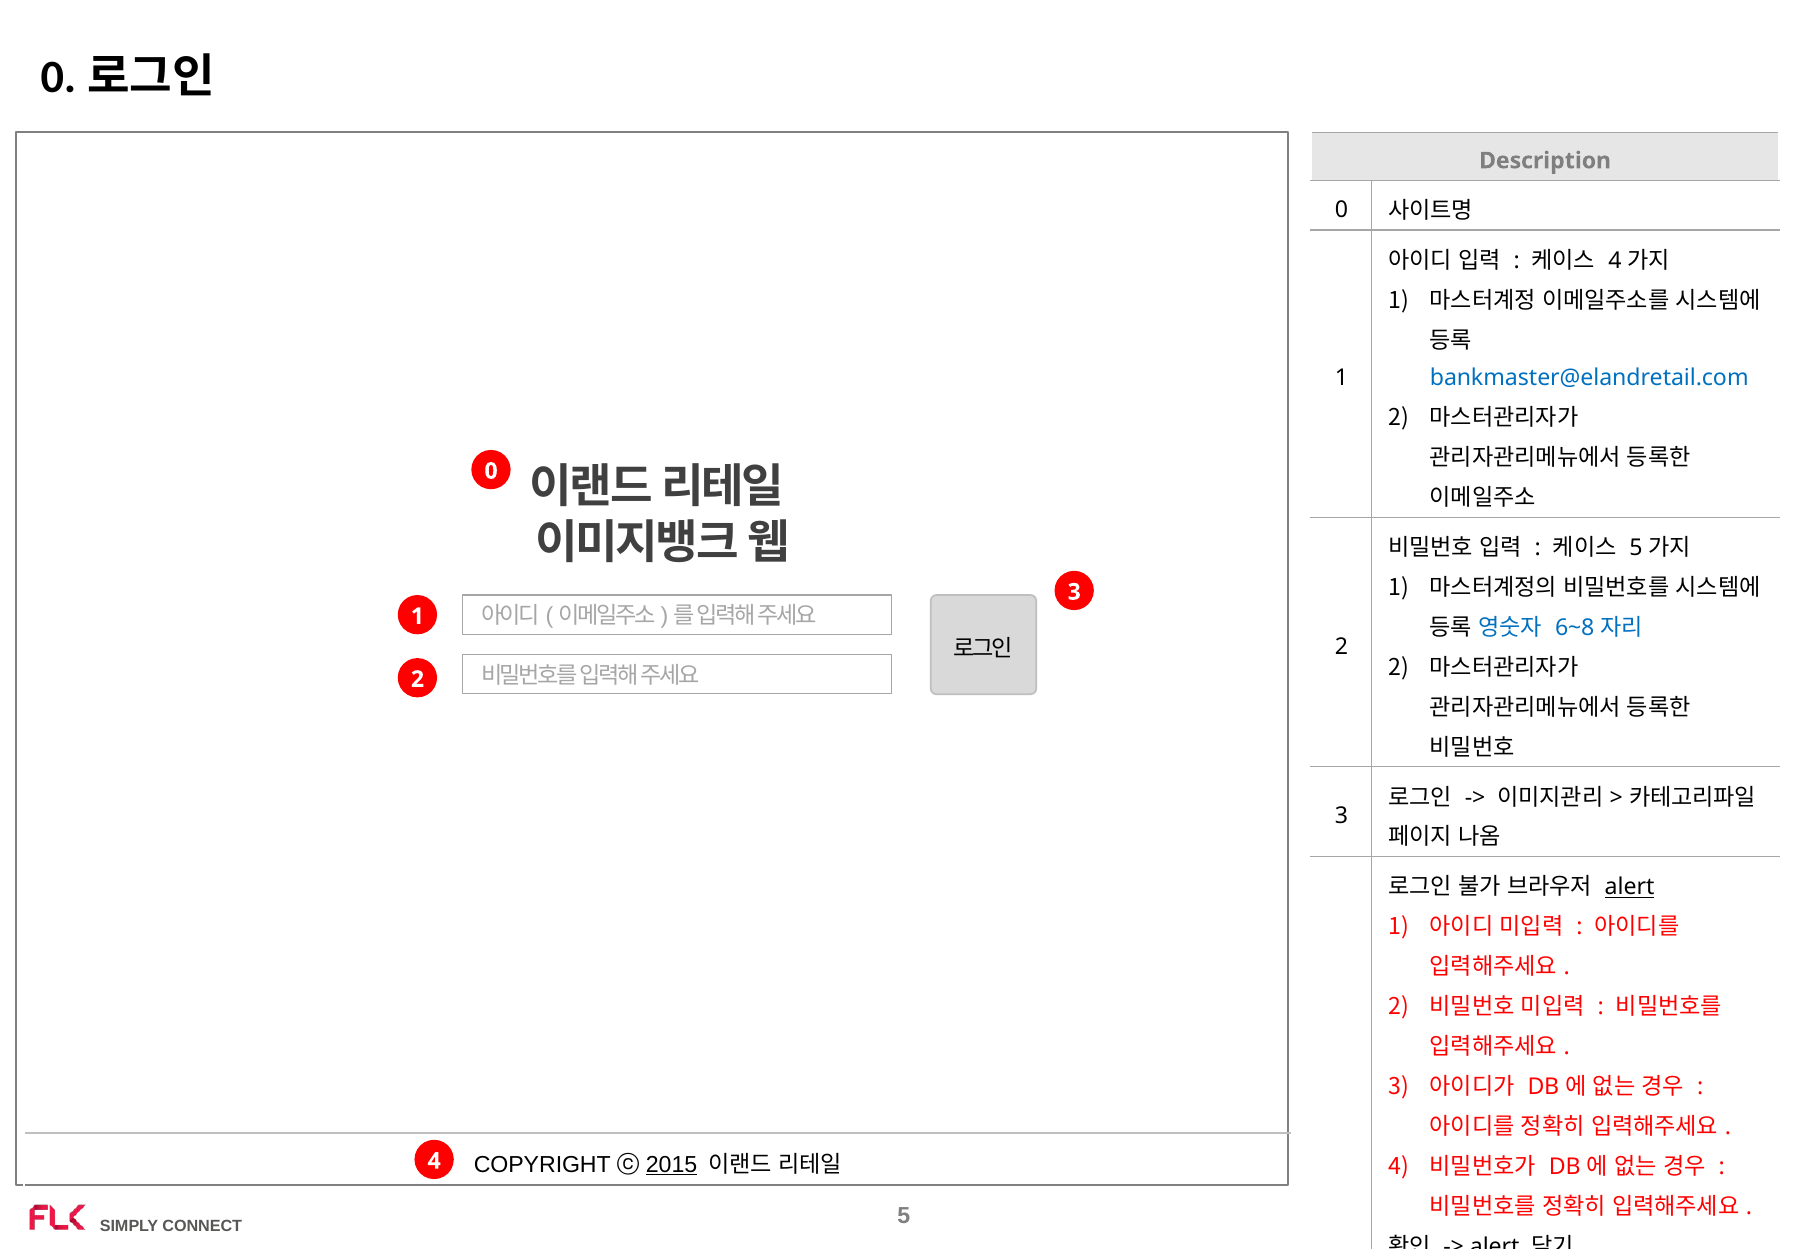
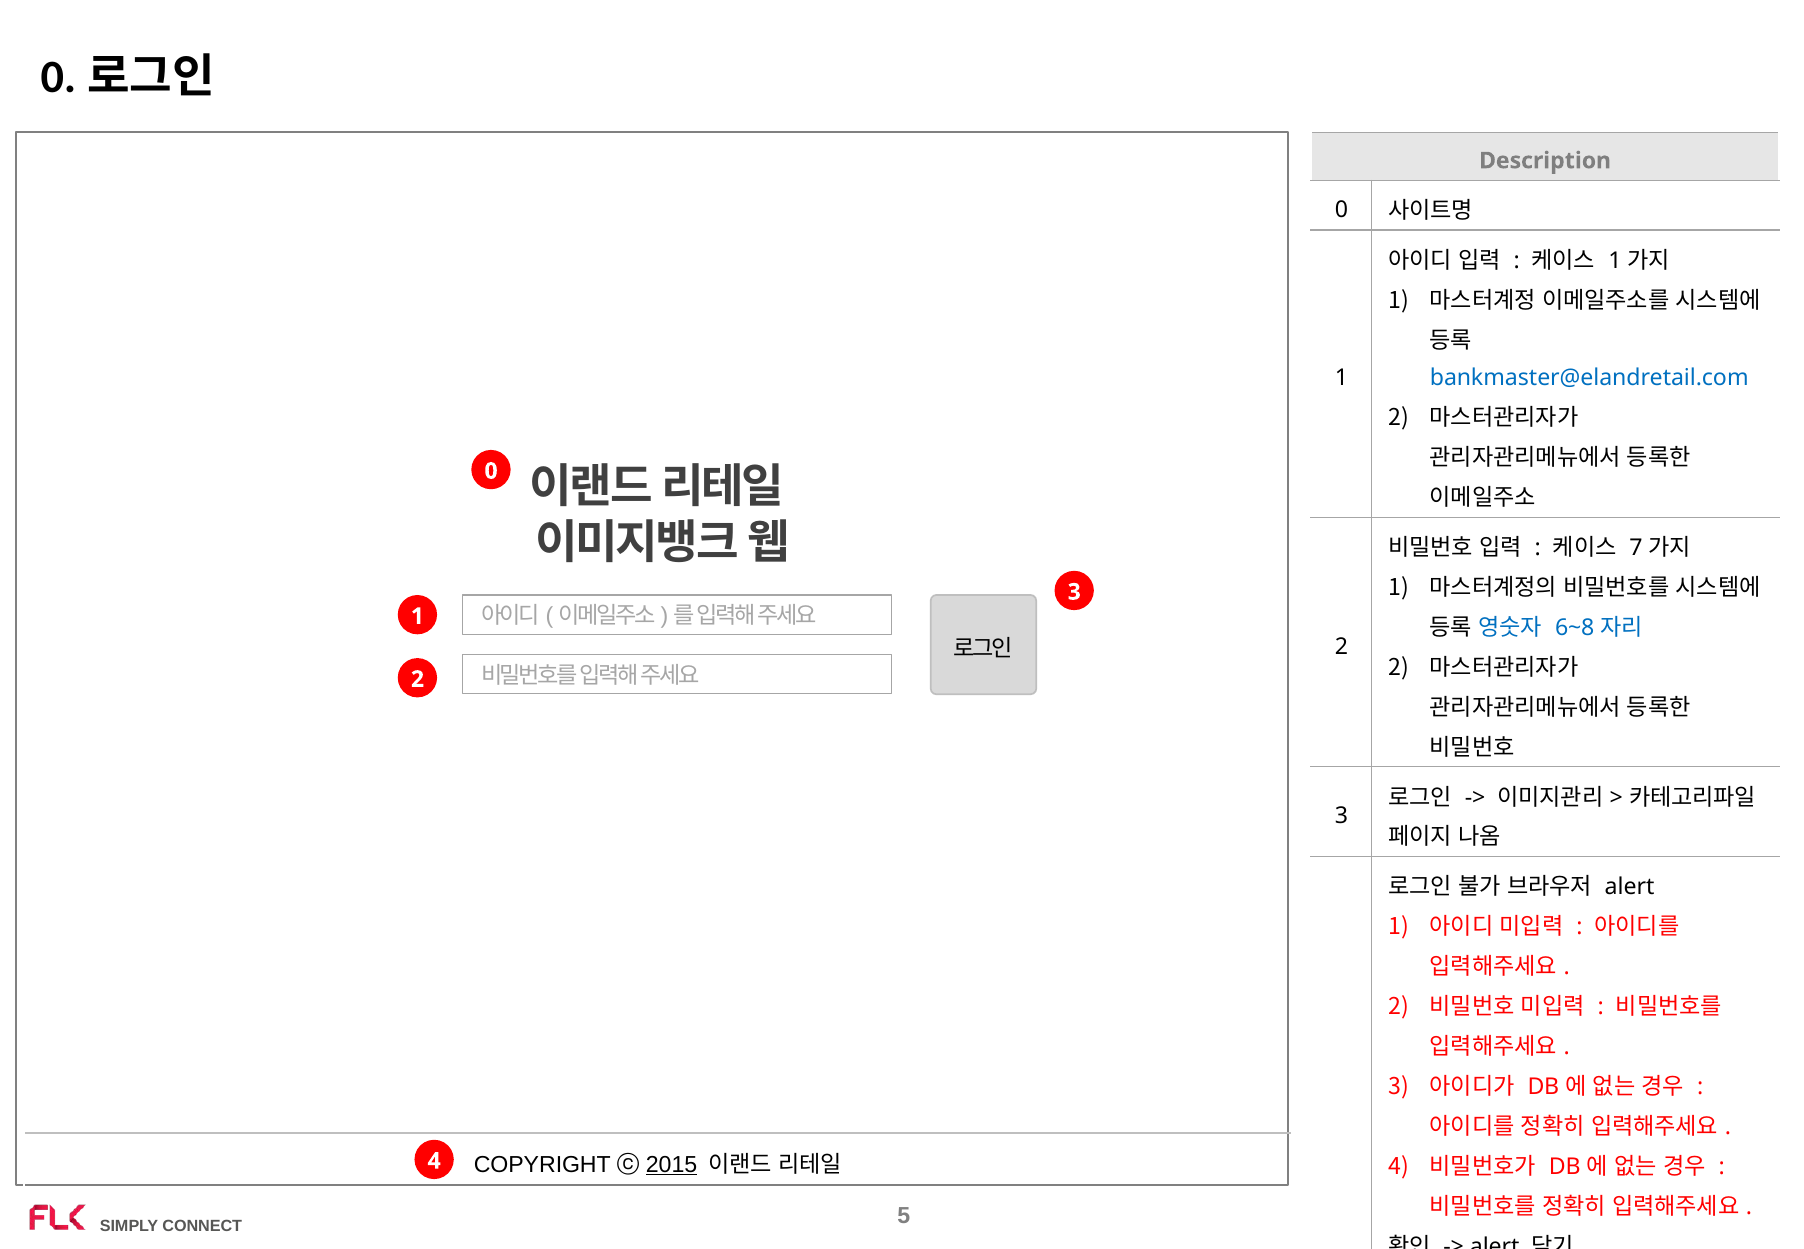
4: 4 -> 1 (1615, 261)
5: 5 -> 7 (1636, 548)
alert underline: present -> none (1630, 887)
